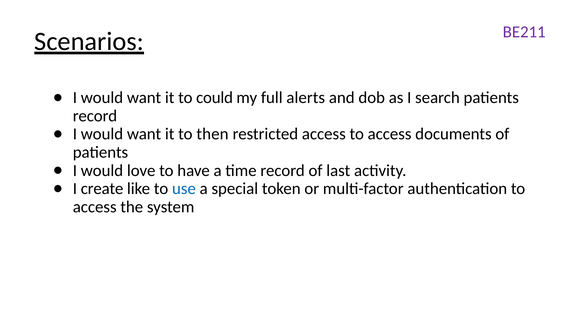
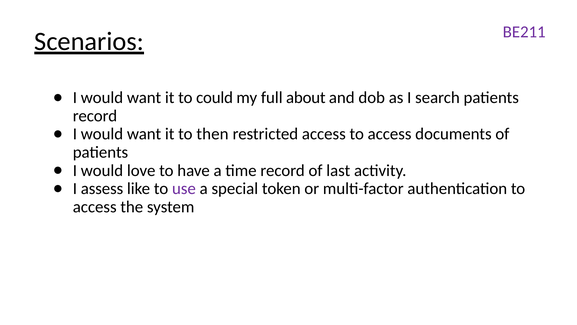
alerts: alerts -> about (306, 98)
create: create -> assess (102, 188)
use colour: blue -> purple (184, 188)
